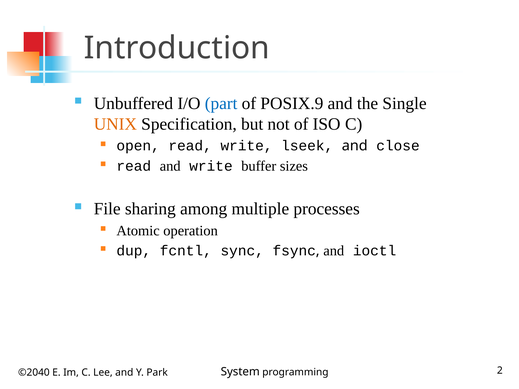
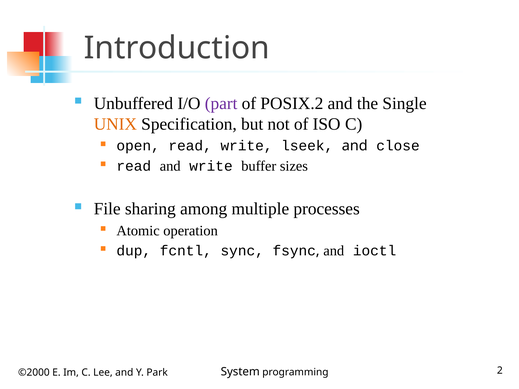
part colour: blue -> purple (221, 103)
POSIX.9: POSIX.9 -> POSIX.2 (292, 103)
©2040: ©2040 -> ©2000 (34, 373)
